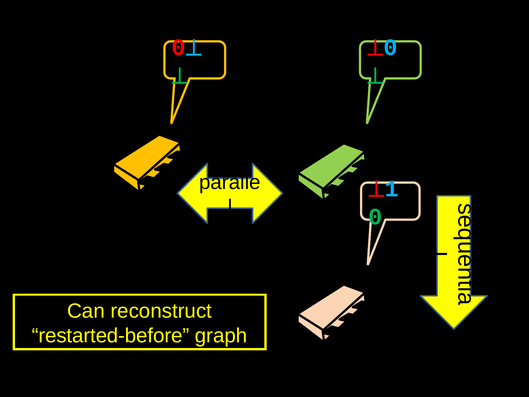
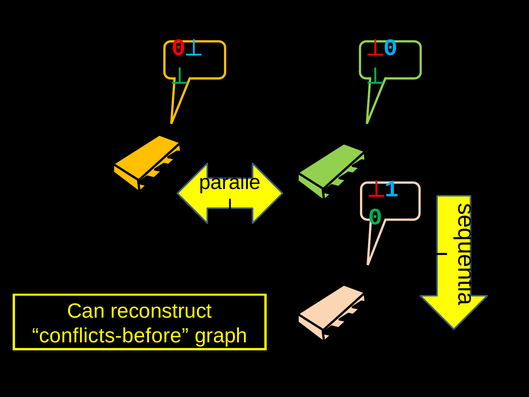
restarted-before: restarted-before -> conflicts-before (110, 336)
